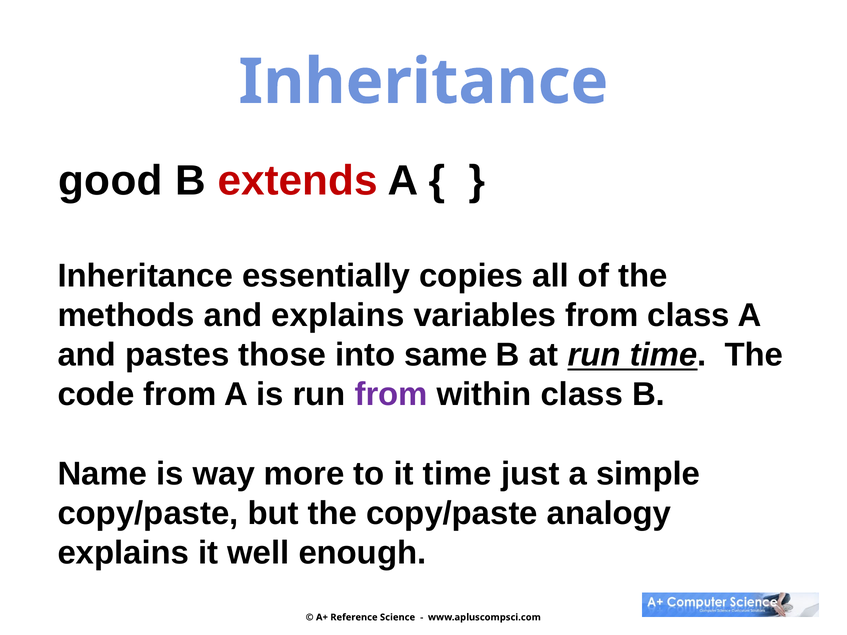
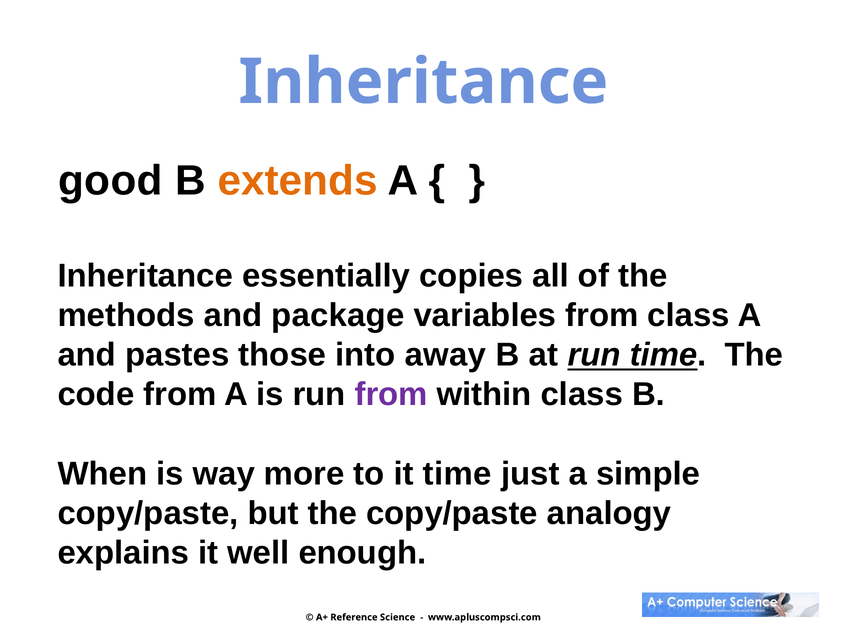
extends colour: red -> orange (298, 181)
and explains: explains -> package (338, 316)
same: same -> away (445, 355)
Name: Name -> When (102, 474)
